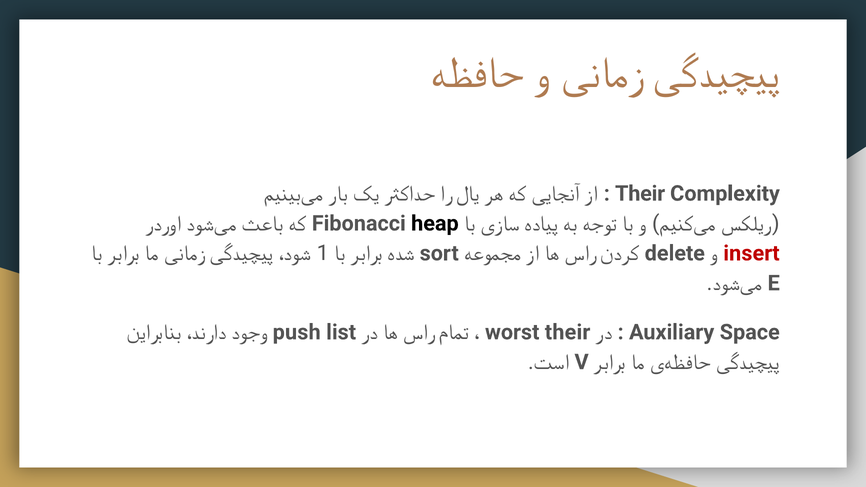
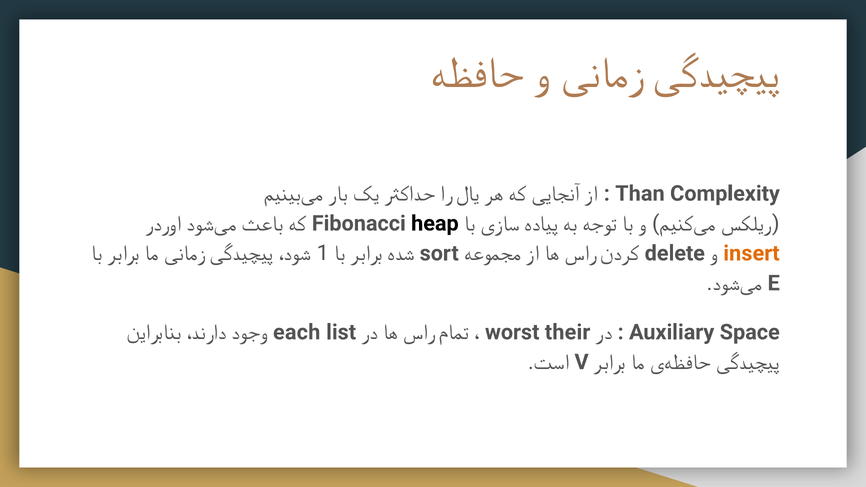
Their: Their -> Than (640, 194)
insert colour: red -> orange (751, 253)
push: push -> each (297, 332)
